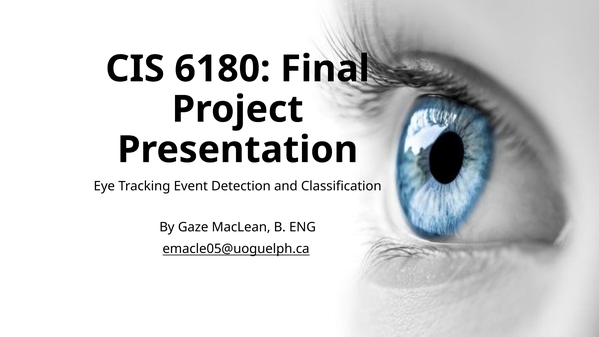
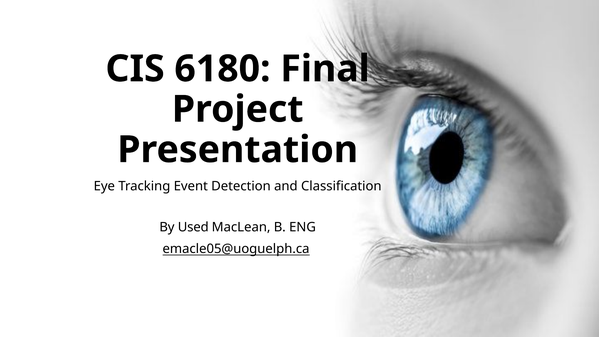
Gaze: Gaze -> Used (193, 227)
